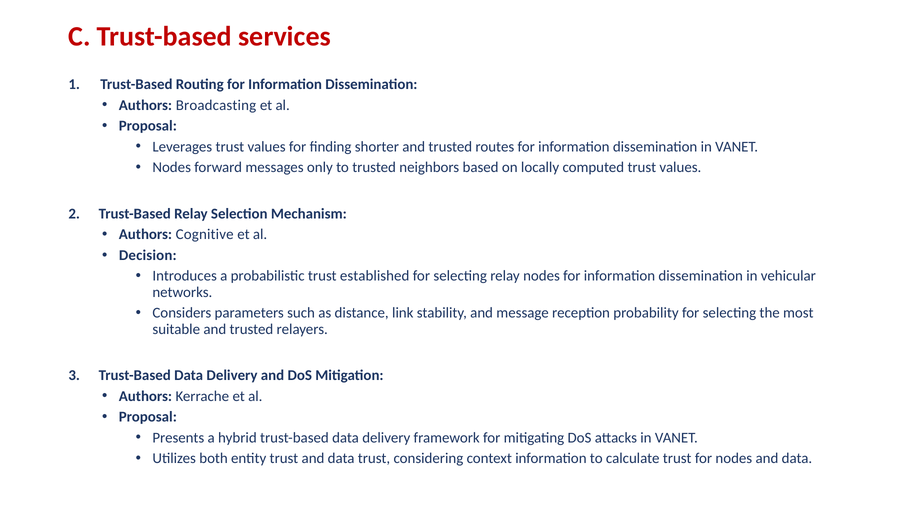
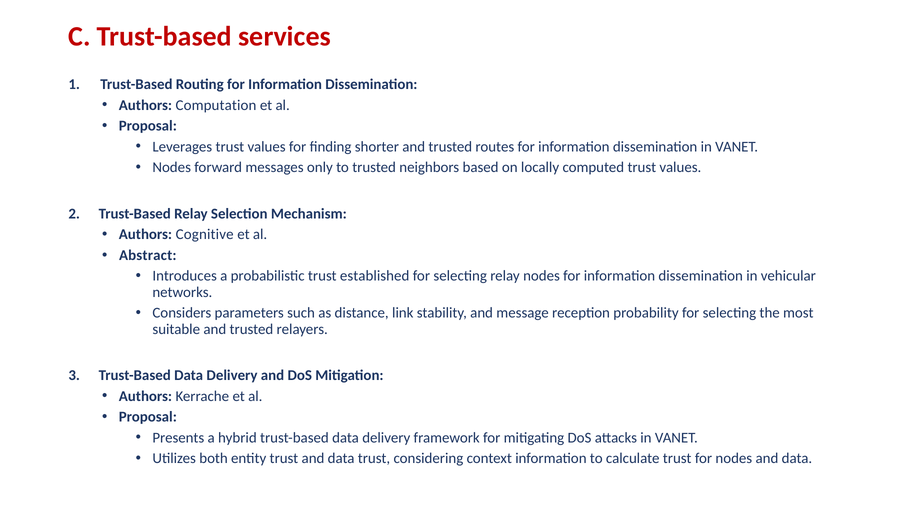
Broadcasting: Broadcasting -> Computation (216, 105)
Decision: Decision -> Abstract (148, 255)
